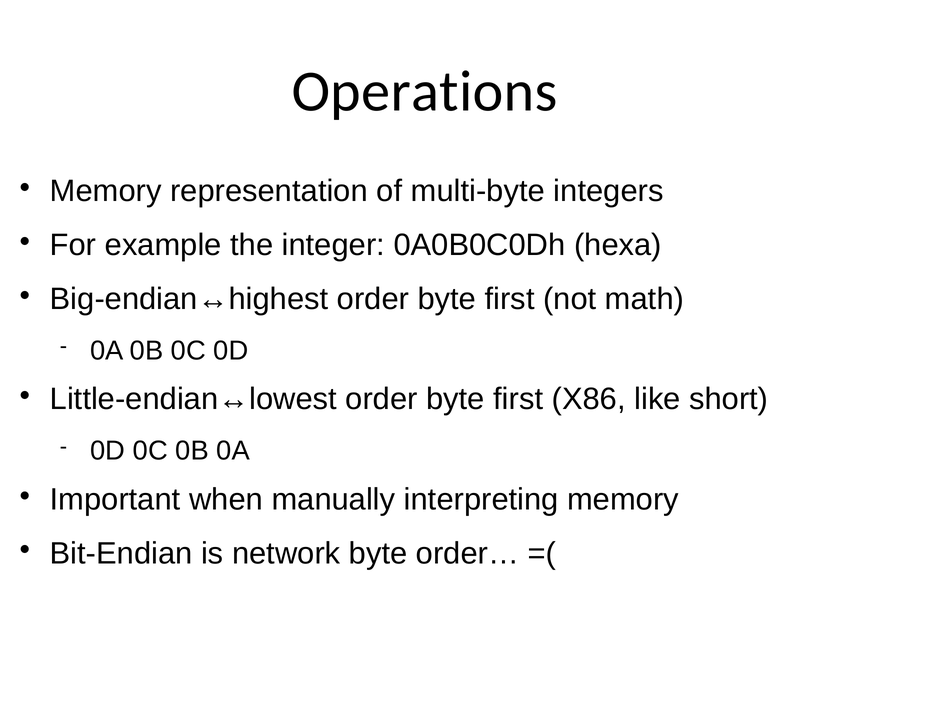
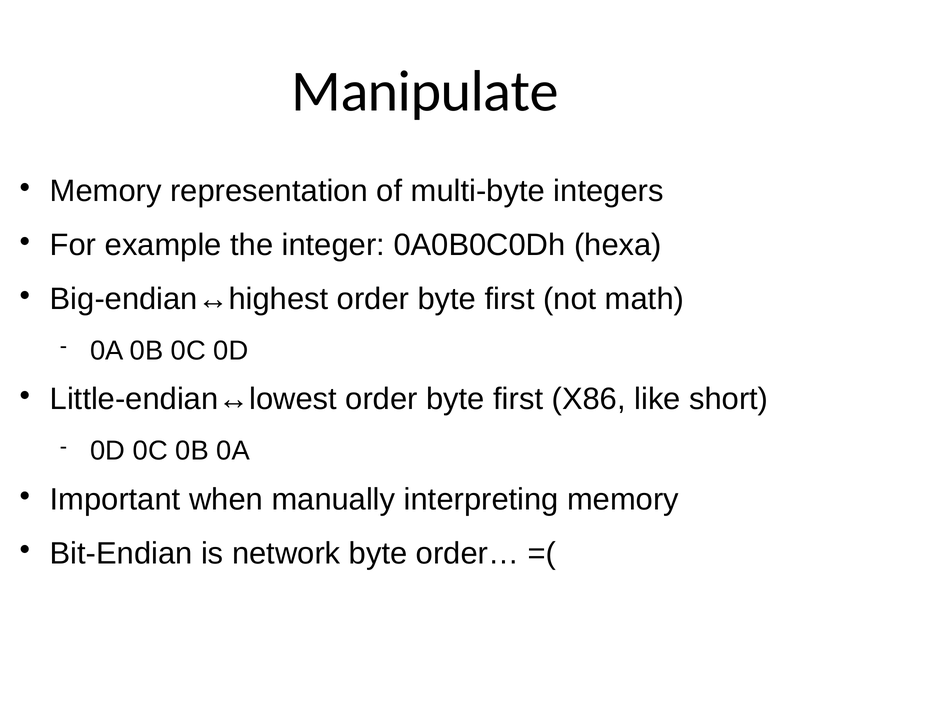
Operations: Operations -> Manipulate (425, 91)
